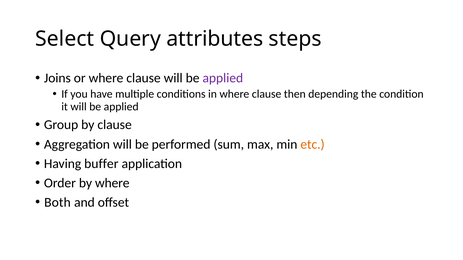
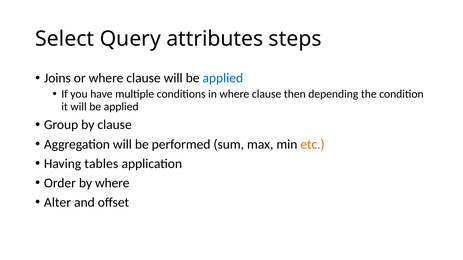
applied colour: purple -> blue (223, 78)
buffer: buffer -> tables (101, 164)
Both: Both -> Alter (58, 203)
